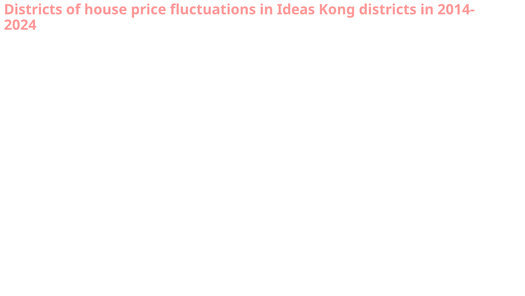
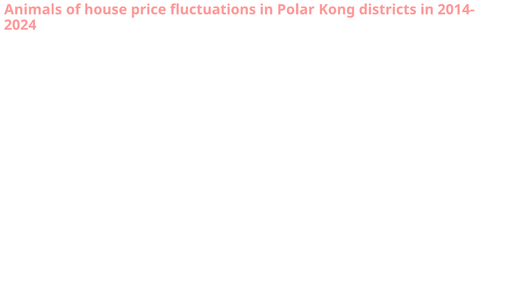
Districts: Districts -> Animals (33, 10)
Ideas: Ideas -> Polar (296, 10)
